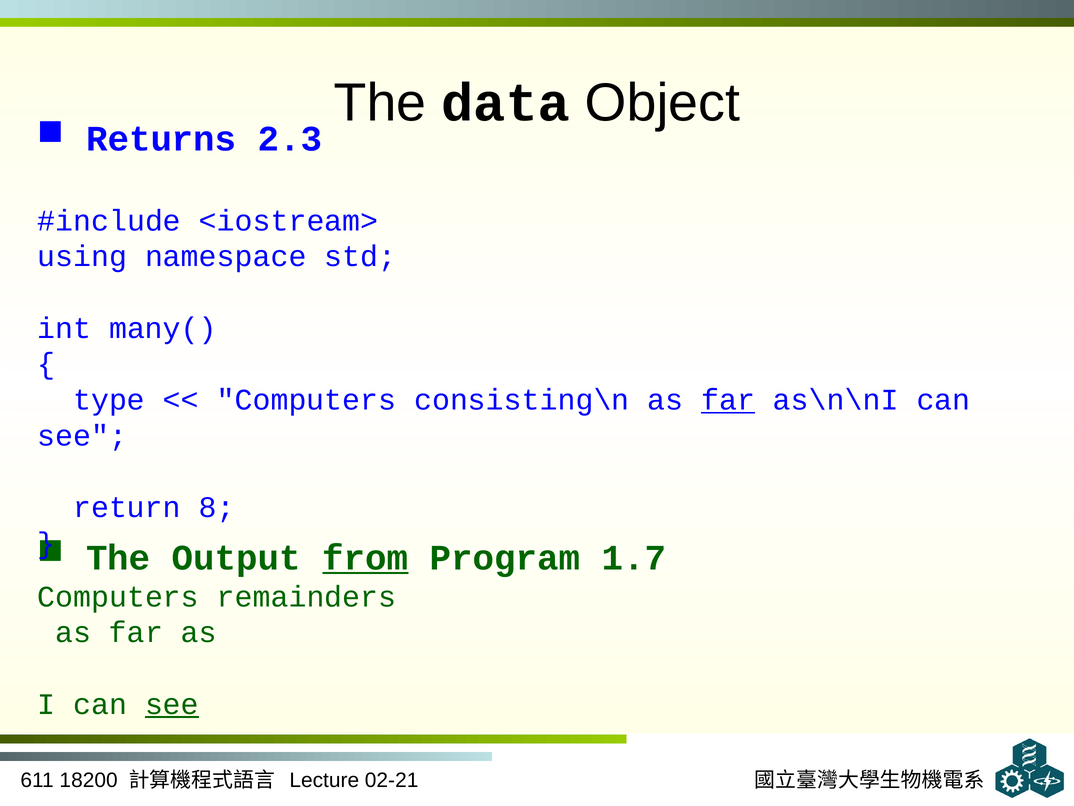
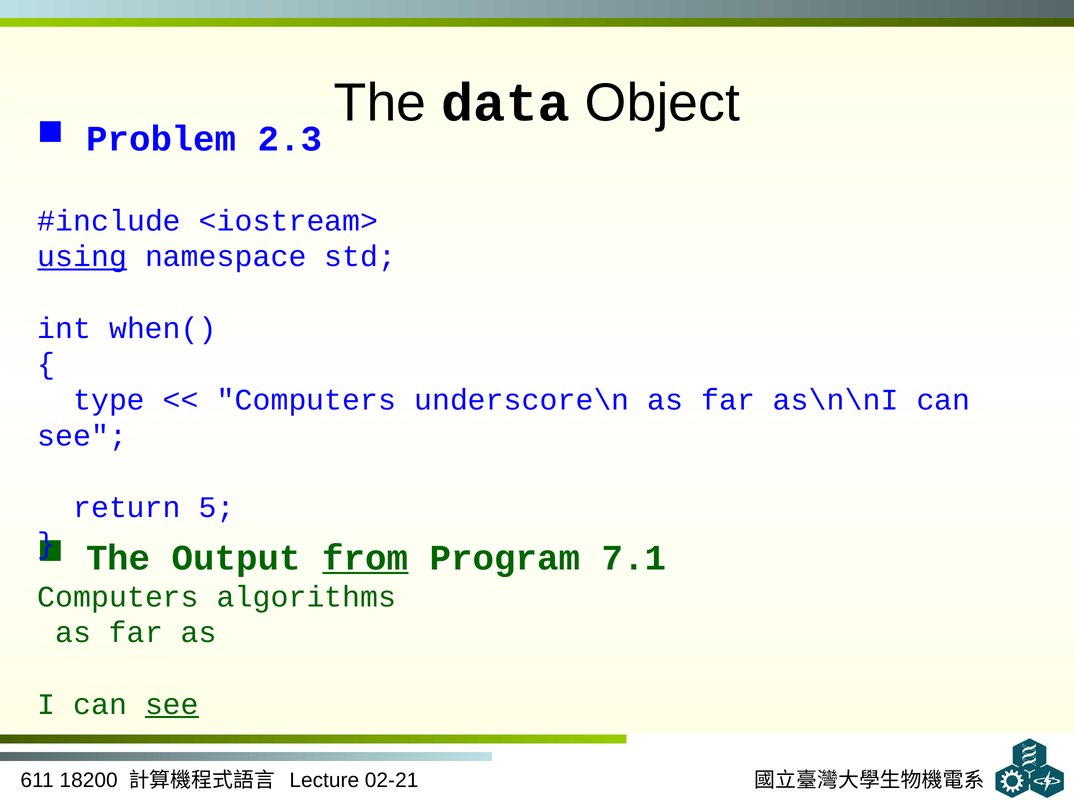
Returns: Returns -> Problem (161, 139)
using underline: none -> present (82, 256)
many(: many( -> when( (163, 328)
consisting\n: consisting\n -> underscore\n (522, 400)
far underline: present -> none (728, 400)
8: 8 -> 5 (217, 507)
1.7: 1.7 -> 7.1 (634, 557)
remainders: remainders -> algorithms (307, 596)
